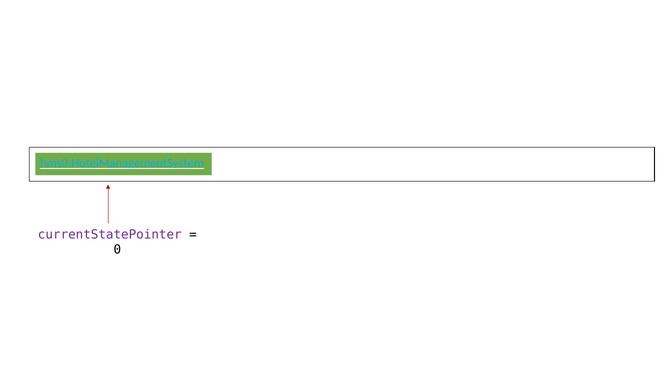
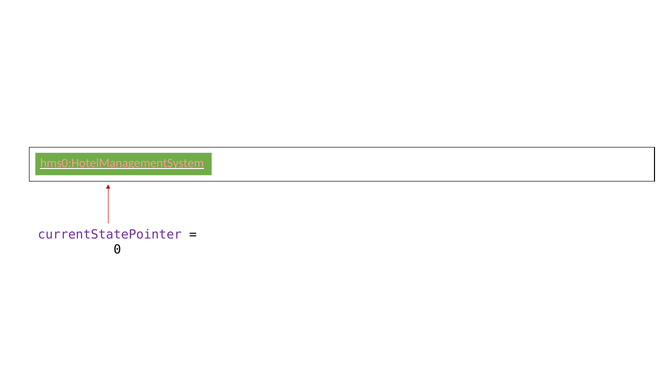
hms0:HotelManagementSystem colour: light blue -> pink (122, 163)
